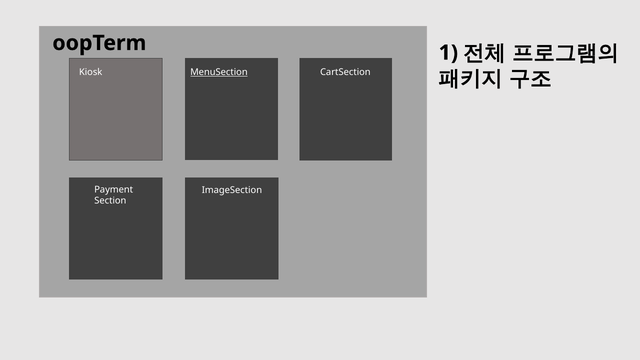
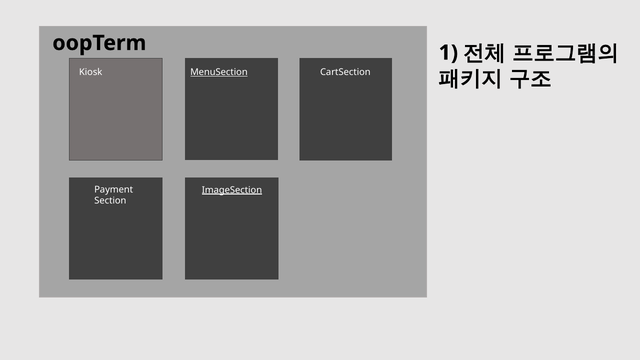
ImageSection underline: none -> present (232, 190)
